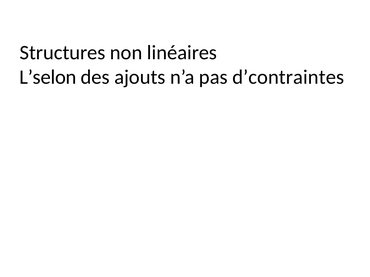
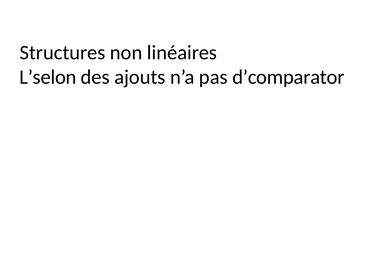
d’contraintes: d’contraintes -> d’comparator (288, 77)
